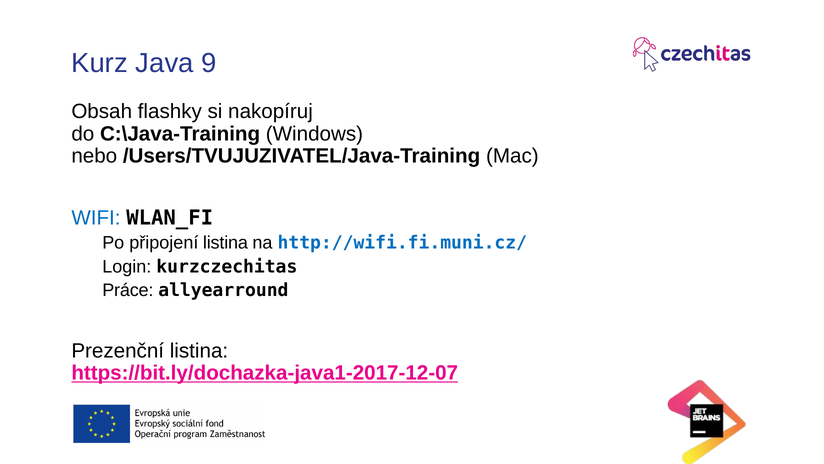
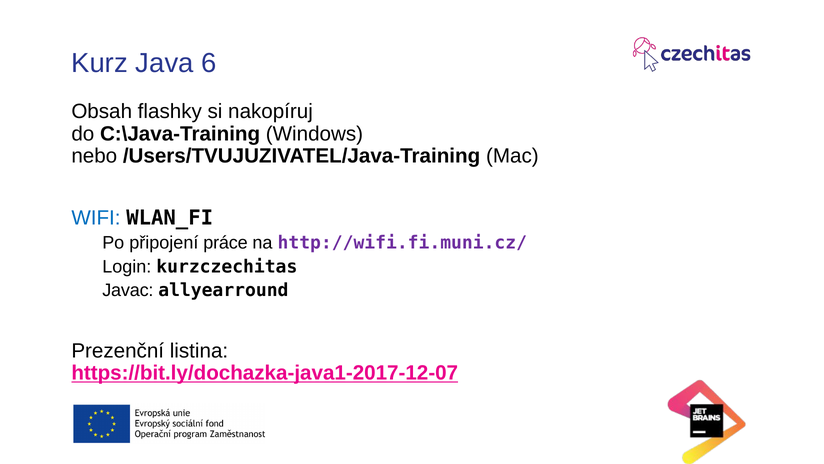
9: 9 -> 6 (209, 63)
připojení listina: listina -> práce (225, 243)
http://wifi.fi.muni.cz/ colour: blue -> purple (402, 243)
Práce: Práce -> Javac (128, 290)
